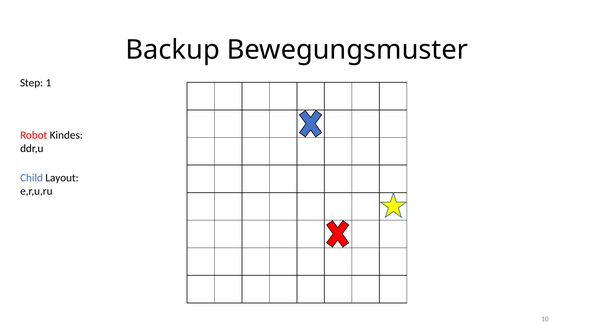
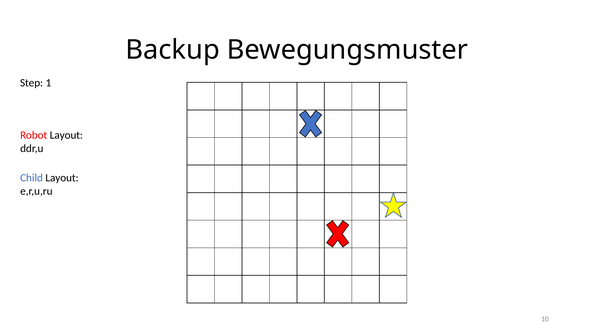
Robot Kindes: Kindes -> Layout (66, 135)
